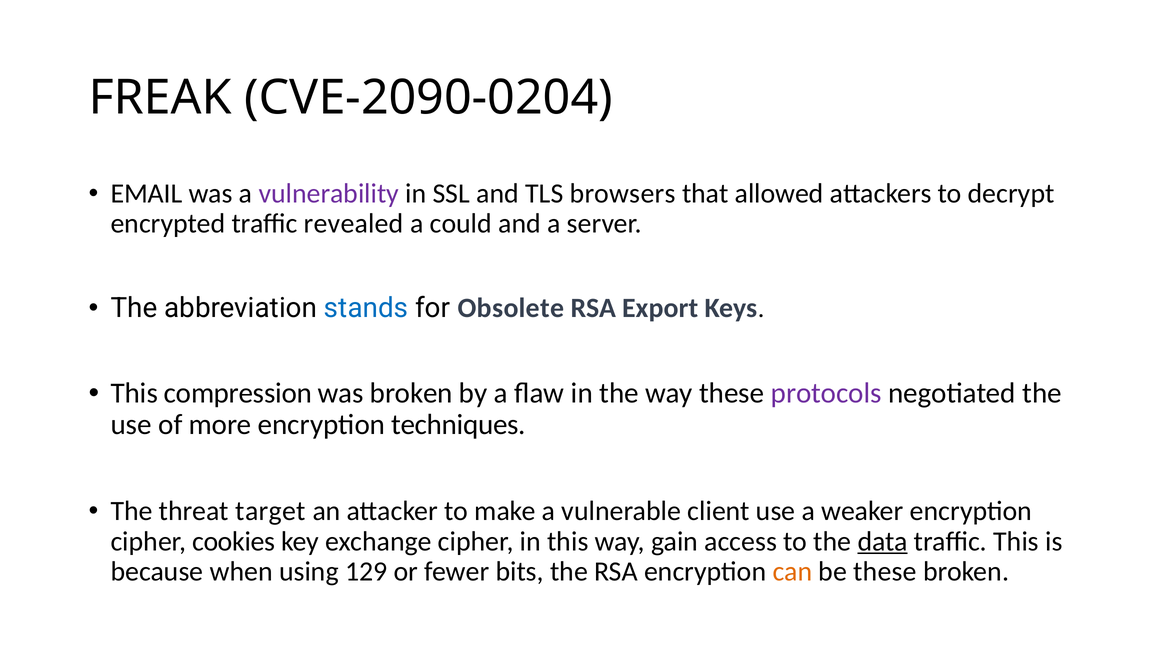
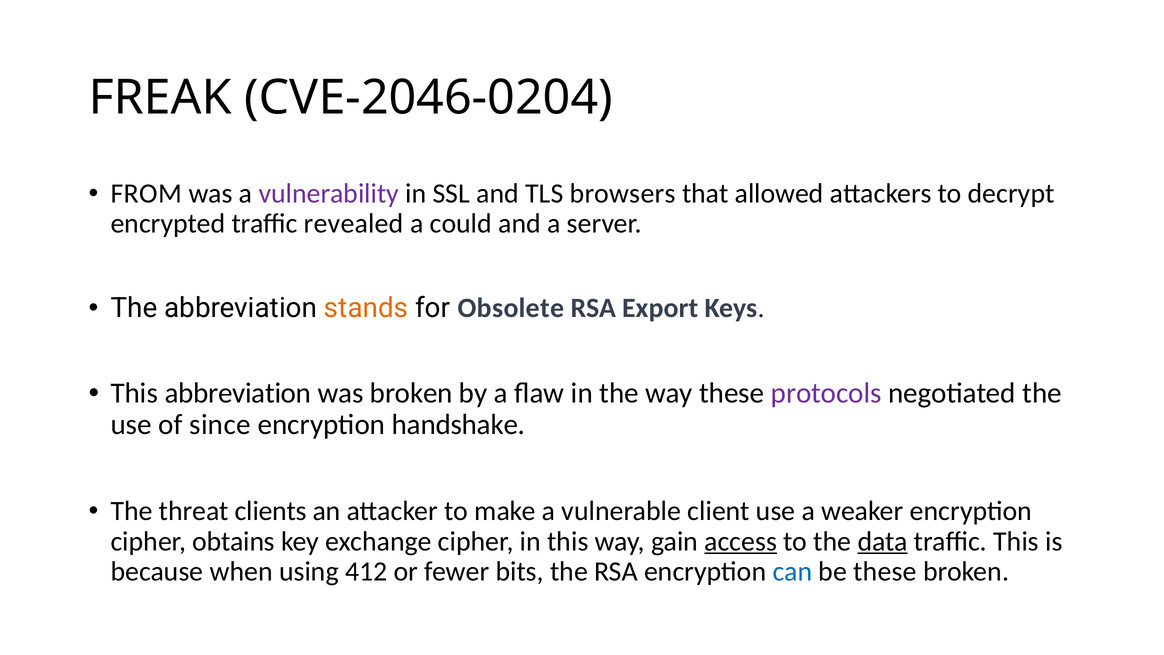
CVE-2090-0204: CVE-2090-0204 -> CVE-2046-0204 (429, 98)
EMAIL: EMAIL -> FROM (146, 194)
stands colour: blue -> orange (366, 308)
This compression: compression -> abbreviation (238, 393)
more: more -> since (220, 425)
techniques: techniques -> handshake (458, 425)
target: target -> clients (271, 511)
cookies: cookies -> obtains (234, 541)
access underline: none -> present (741, 541)
129: 129 -> 412 (366, 571)
can colour: orange -> blue (792, 571)
